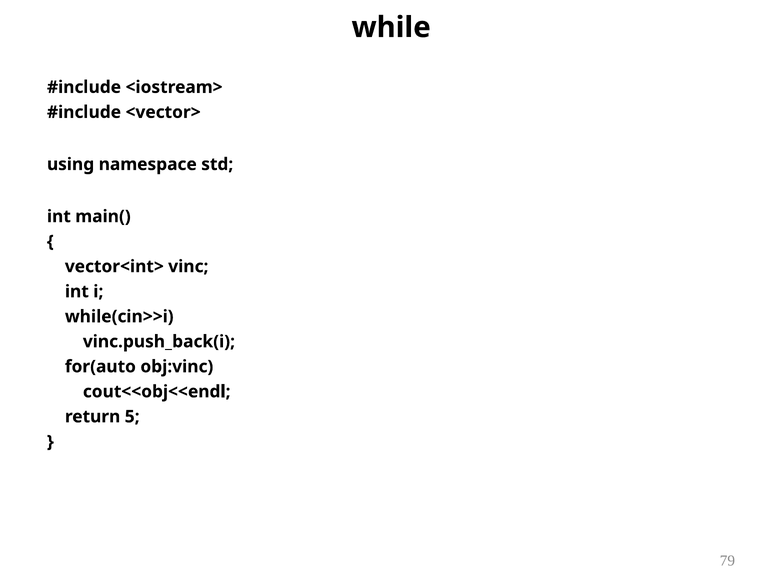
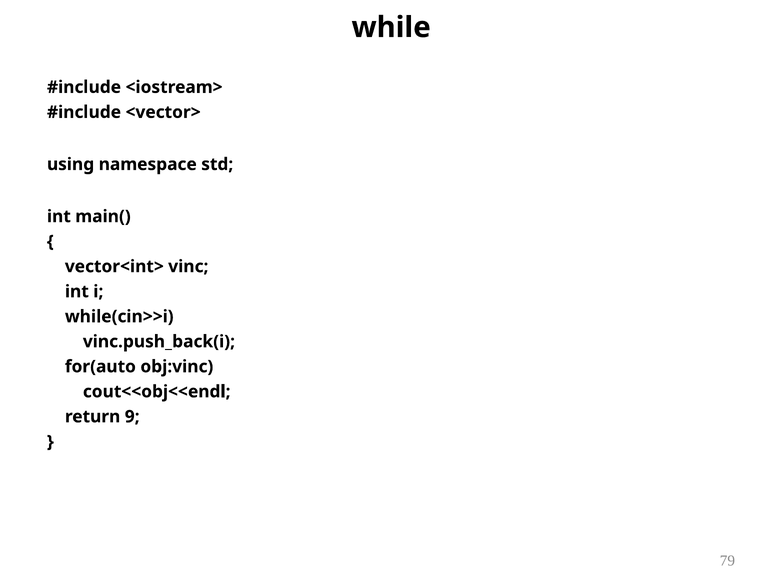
5: 5 -> 9 (132, 416)
